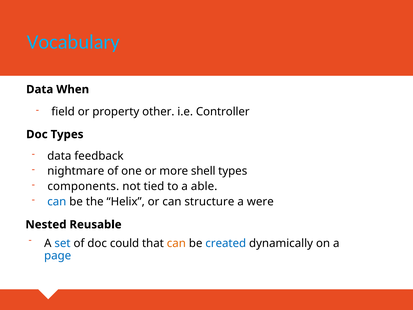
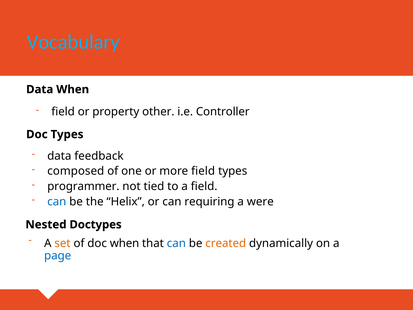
nightmare: nightmare -> composed (76, 171)
more shell: shell -> field (203, 171)
components: components -> programmer (83, 186)
a able: able -> field (204, 186)
structure: structure -> requiring (209, 201)
Reusable: Reusable -> Doctypes (96, 224)
set colour: blue -> orange (62, 243)
doc could: could -> when (125, 243)
can colour: orange -> blue (176, 243)
created colour: blue -> orange (226, 243)
